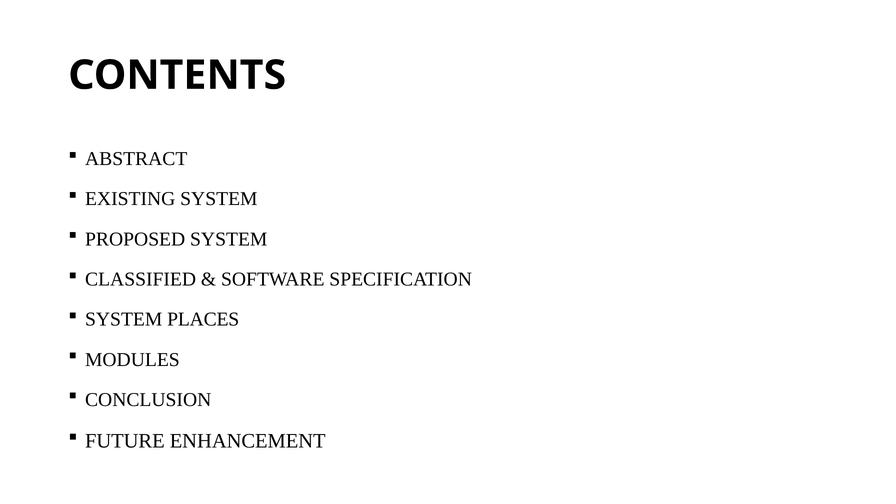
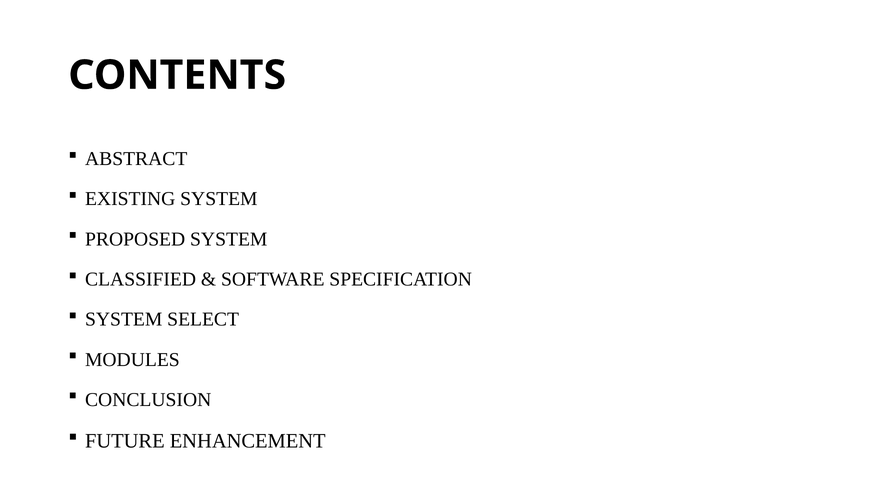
PLACES: PLACES -> SELECT (203, 319)
